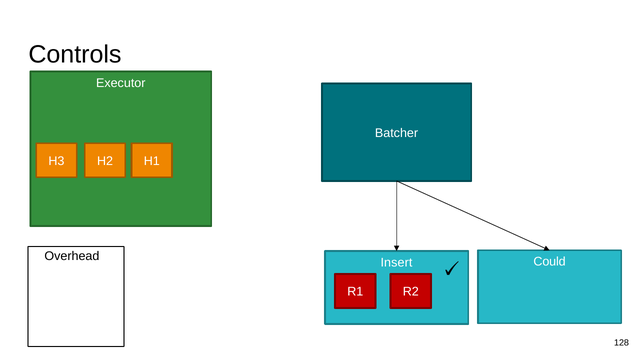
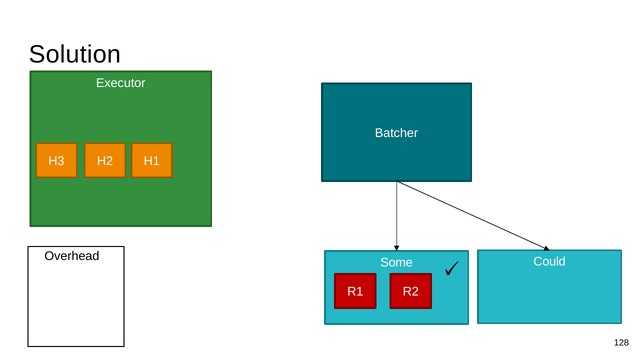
Controls: Controls -> Solution (75, 55)
Insert: Insert -> Some (397, 263)
